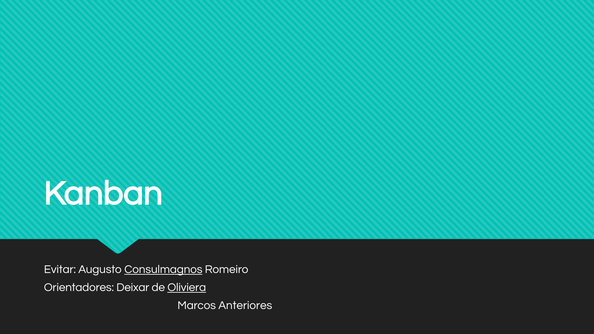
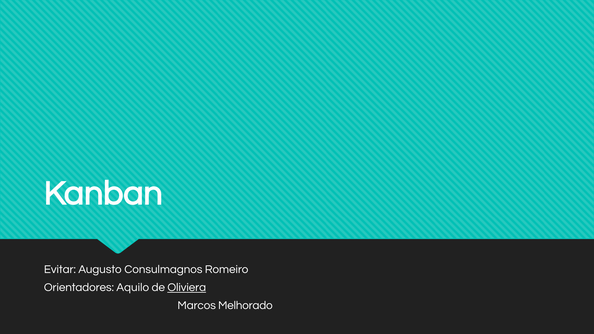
Consulmagnos underline: present -> none (163, 269)
Deixar: Deixar -> Aquilo (133, 287)
Anteriores: Anteriores -> Melhorado (245, 305)
